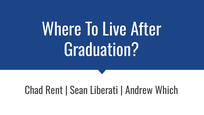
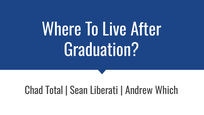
Rent: Rent -> Total (54, 91)
